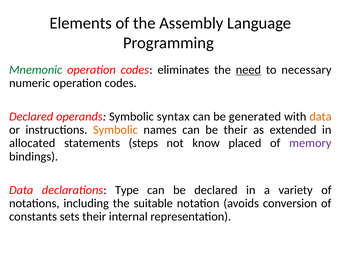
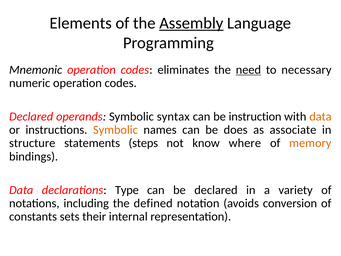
Assembly underline: none -> present (191, 23)
Mnemonic colour: green -> black (36, 70)
generated: generated -> instruction (255, 116)
be their: their -> does (236, 130)
extended: extended -> associate (293, 130)
allocated: allocated -> structure (32, 143)
placed: placed -> where (245, 143)
memory colour: purple -> orange (310, 143)
suitable: suitable -> defined (153, 203)
